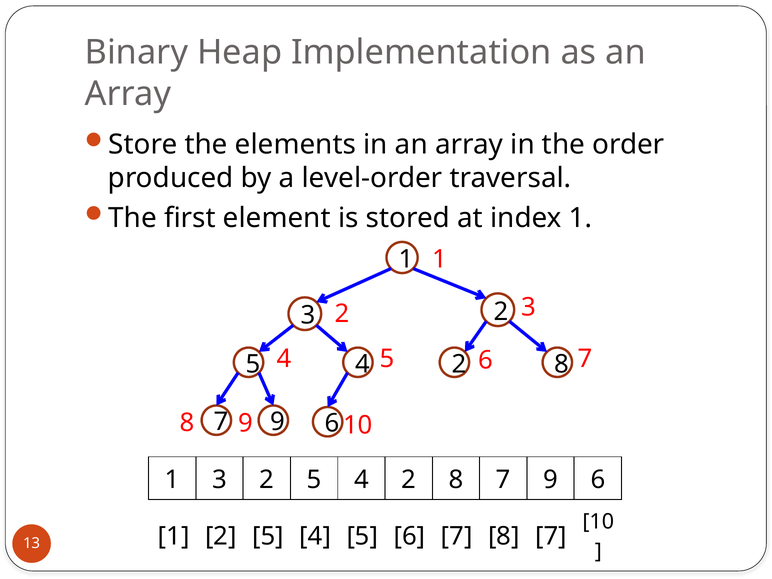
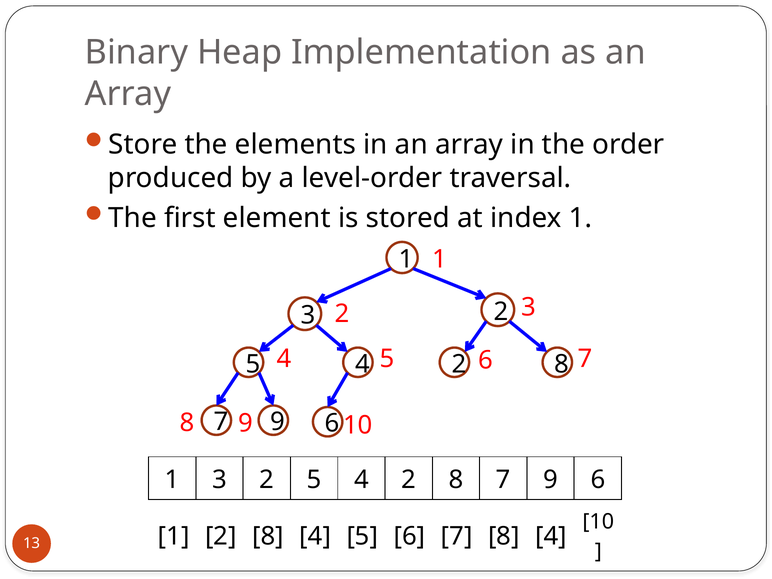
1 2 5: 5 -> 8 (268, 536)
7 8 7: 7 -> 4 (551, 536)
